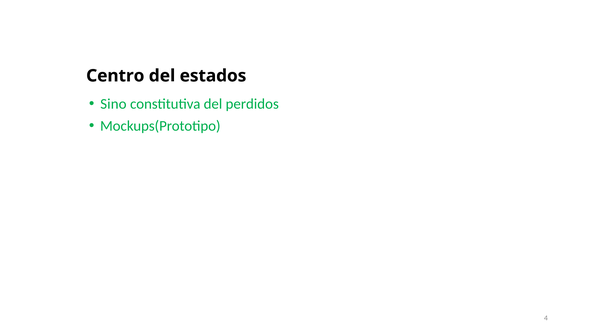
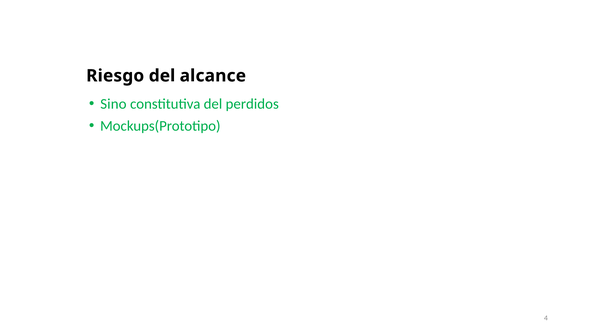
Centro: Centro -> Riesgo (115, 76)
estados: estados -> alcance (213, 76)
